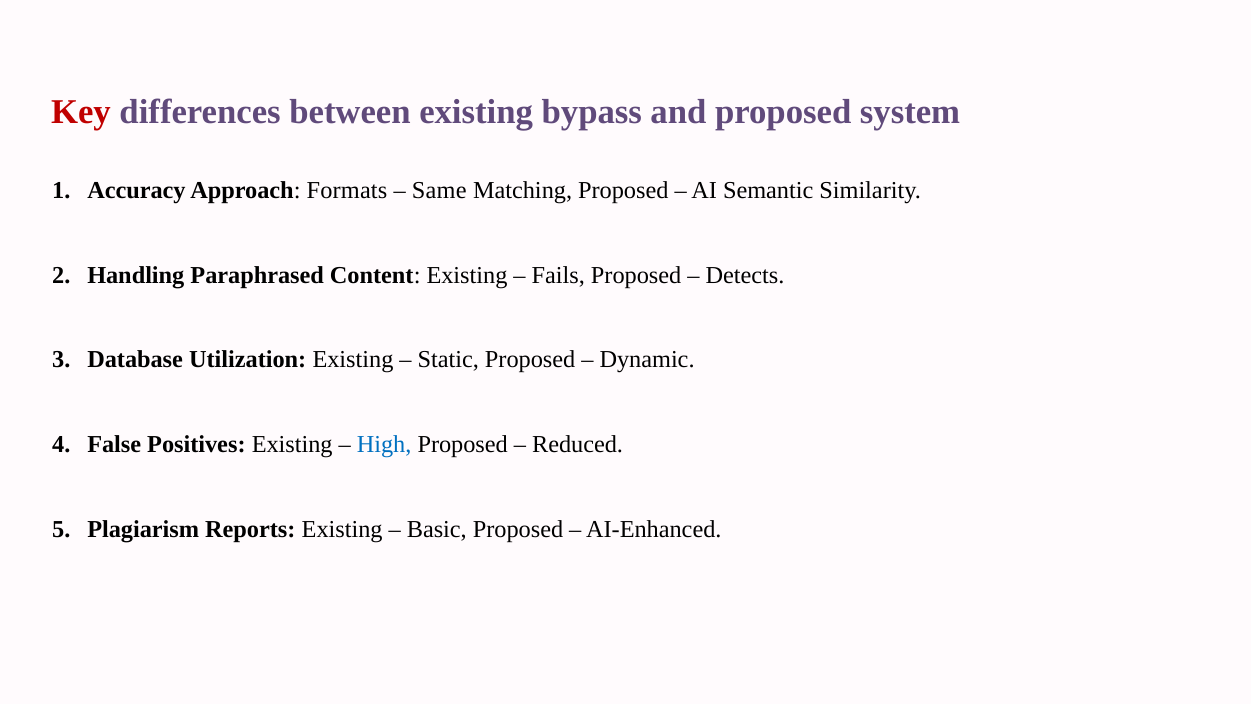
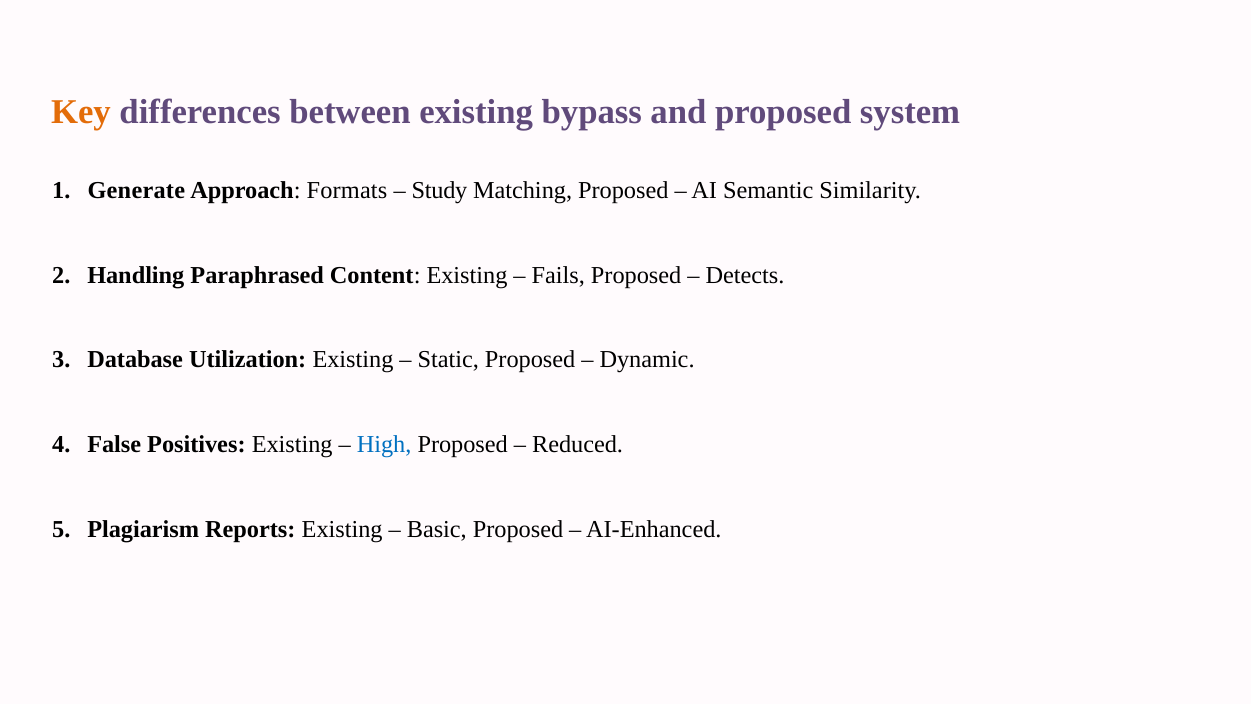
Key colour: red -> orange (81, 112)
Accuracy: Accuracy -> Generate (136, 190)
Same: Same -> Study (439, 190)
